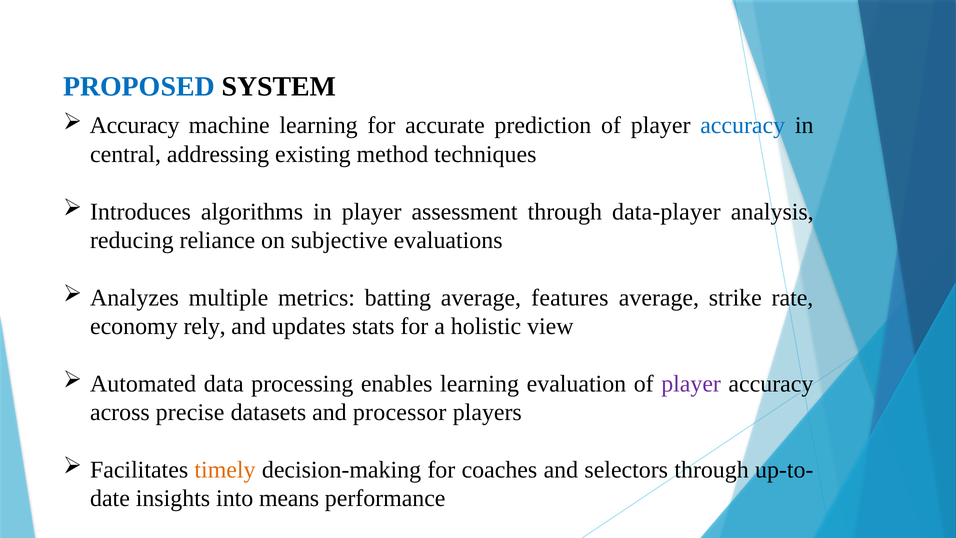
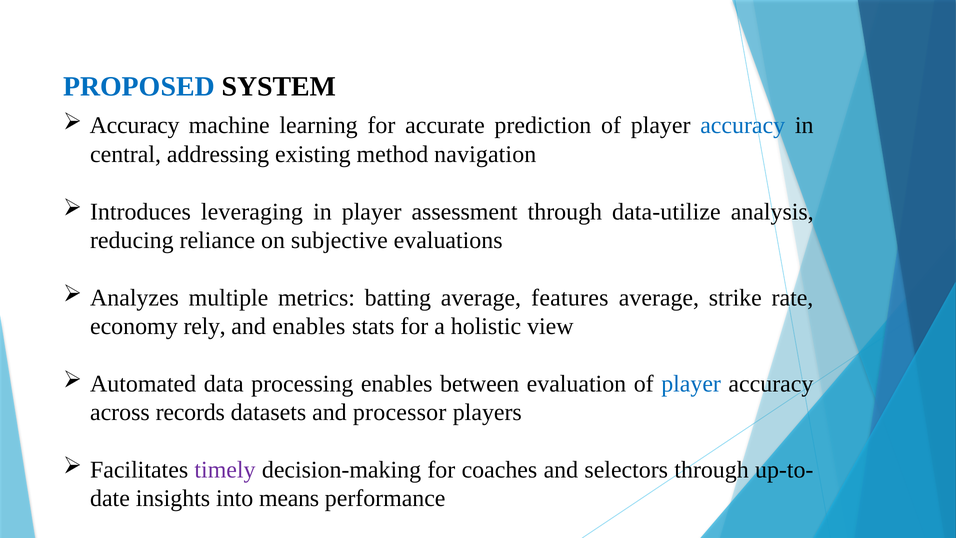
techniques: techniques -> navigation (485, 154)
algorithms: algorithms -> leveraging (252, 212)
data-player: data-player -> data-utilize (666, 212)
and updates: updates -> enables (309, 326)
enables learning: learning -> between (480, 384)
player colour: purple -> blue (691, 384)
precise: precise -> records (190, 412)
timely colour: orange -> purple (225, 470)
